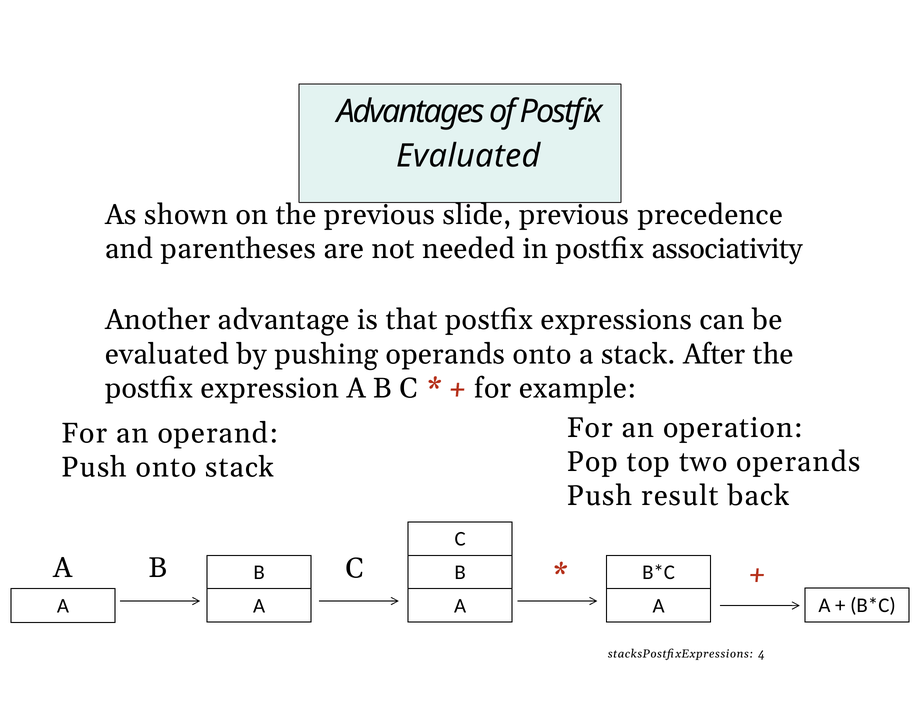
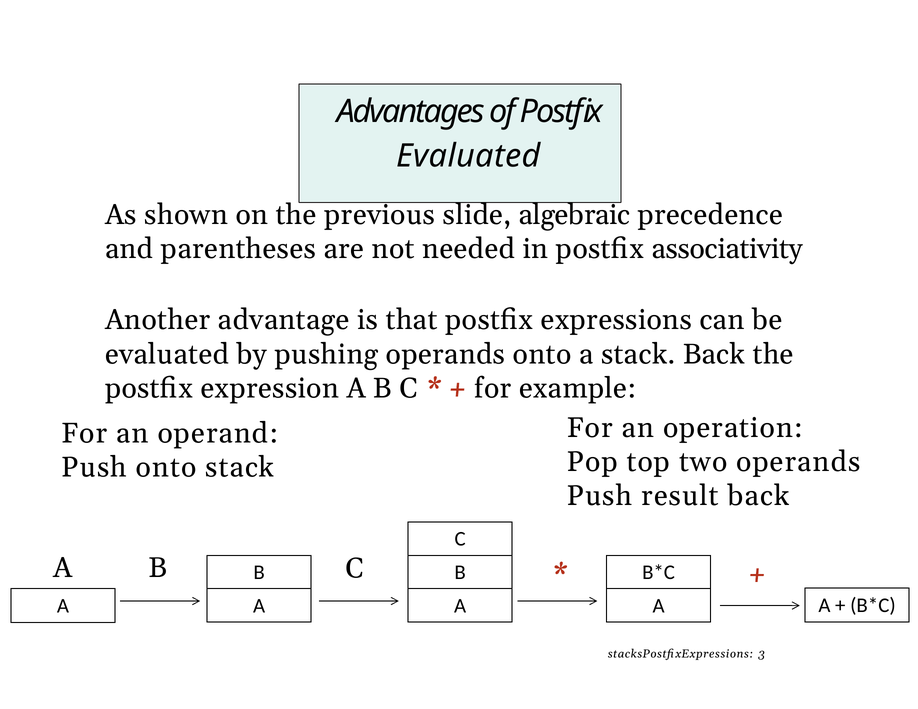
slide previous: previous -> algebraic (575, 215)
stack After: After -> Back (714, 354)
4: 4 -> 3 (762, 654)
